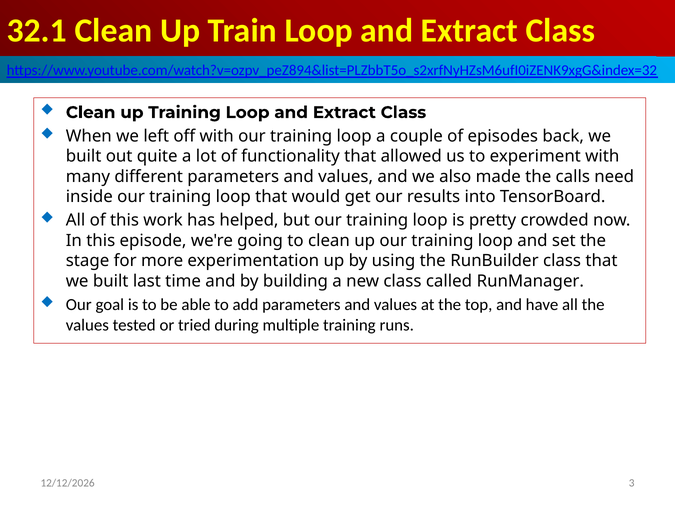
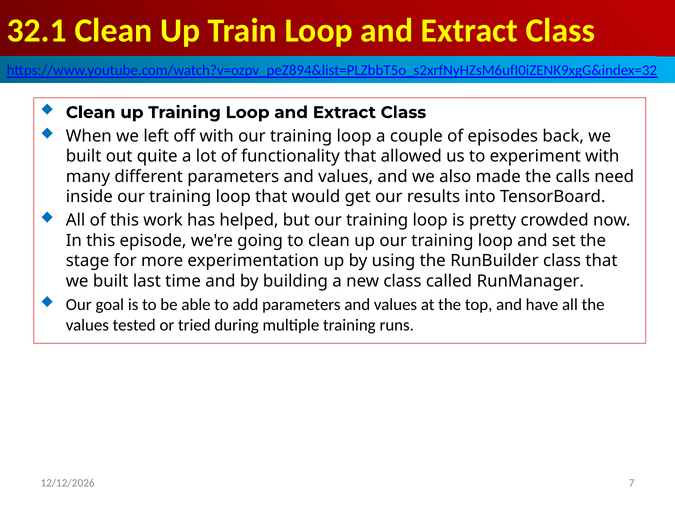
3: 3 -> 7 (632, 483)
